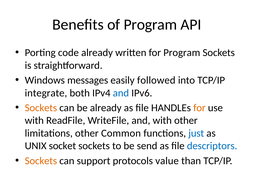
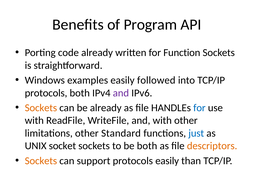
for Program: Program -> Function (182, 53)
messages: messages -> examples (88, 80)
integrate: integrate -> protocols (46, 93)
and colour: blue -> purple (121, 93)
for colour: orange -> blue (199, 108)
Common: Common -> Standard (121, 134)
be send: send -> both (147, 146)
descriptors colour: blue -> orange (212, 146)
protocols value: value -> easily (167, 161)
